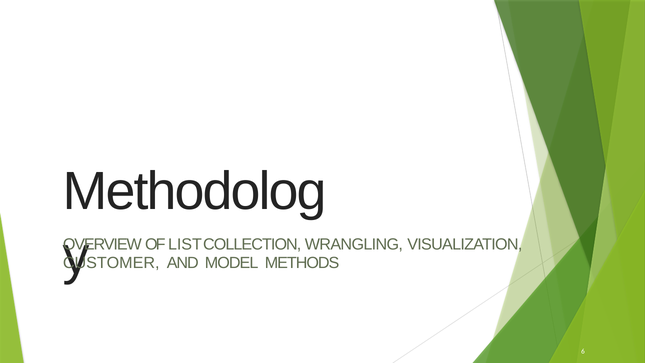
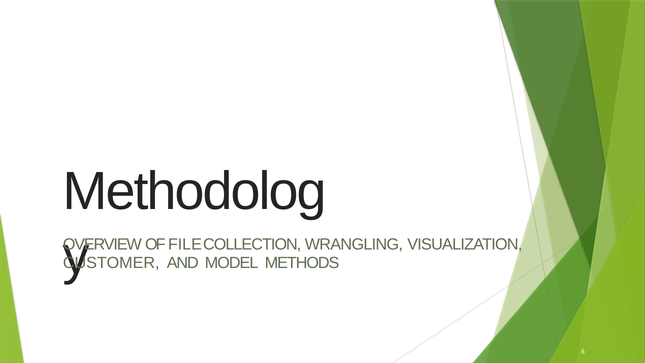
LIST: LIST -> FILE (185, 244)
